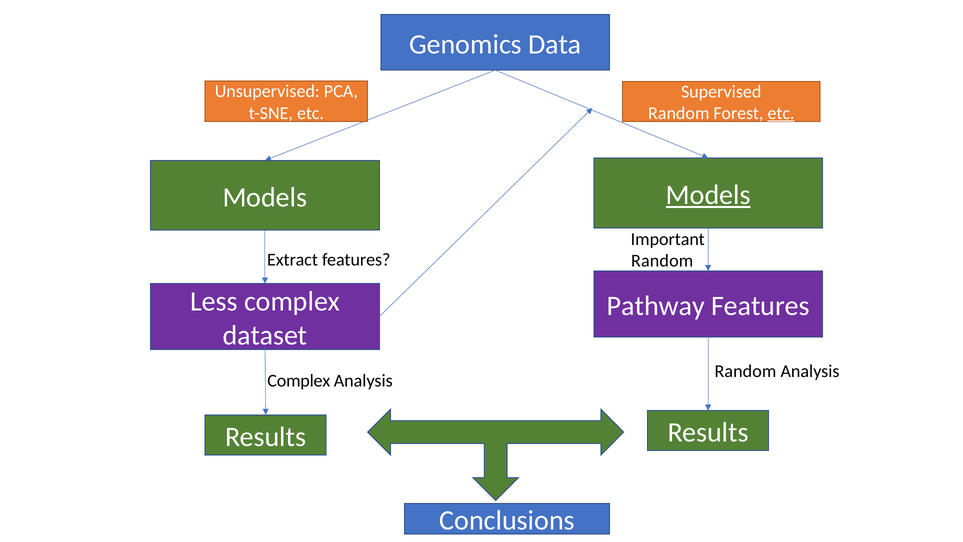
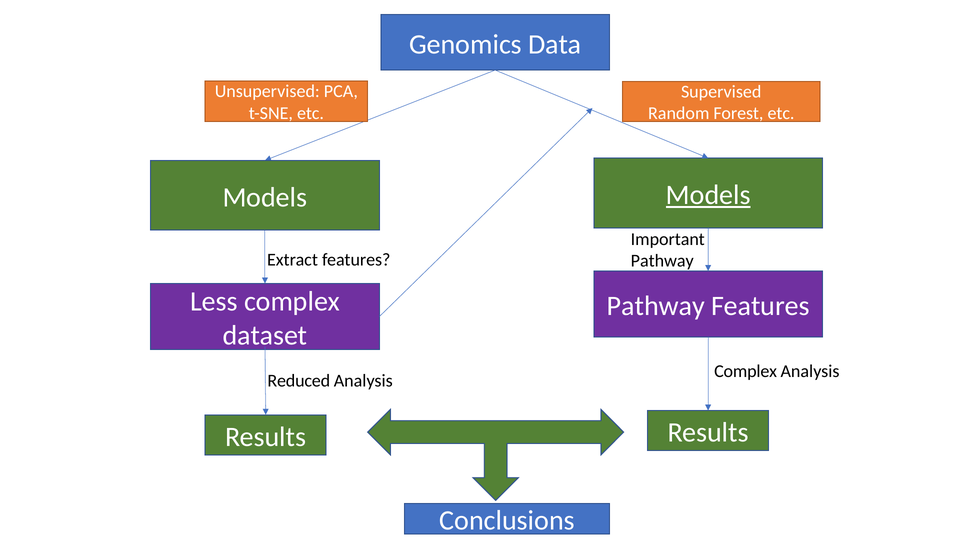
etc underline: present -> none (781, 113)
Random: Random -> Pathway (662, 261)
Random: Random -> Complex (746, 371)
Complex: Complex -> Reduced (299, 380)
